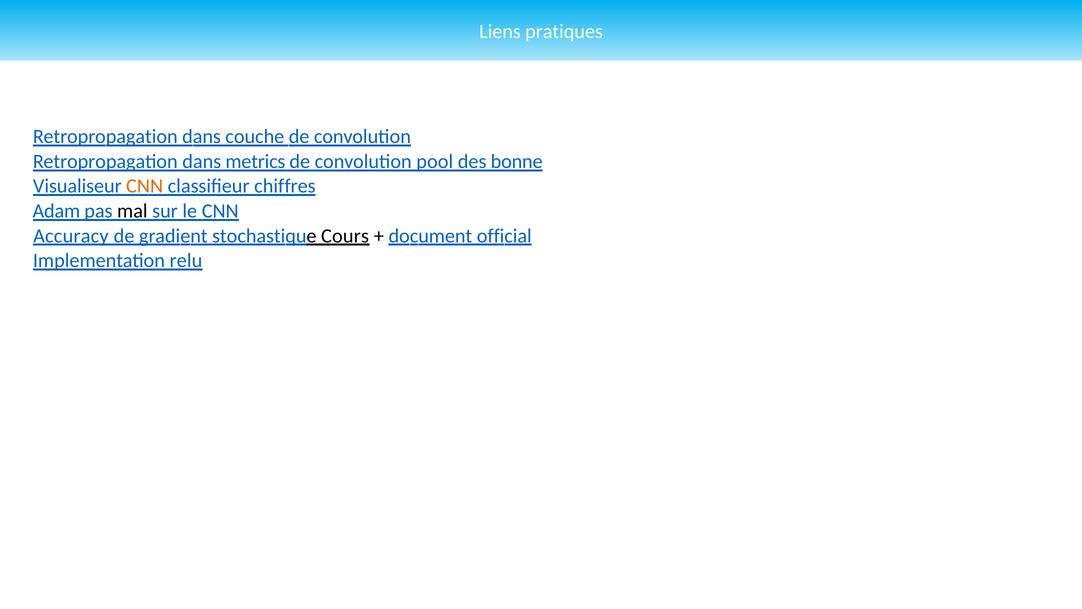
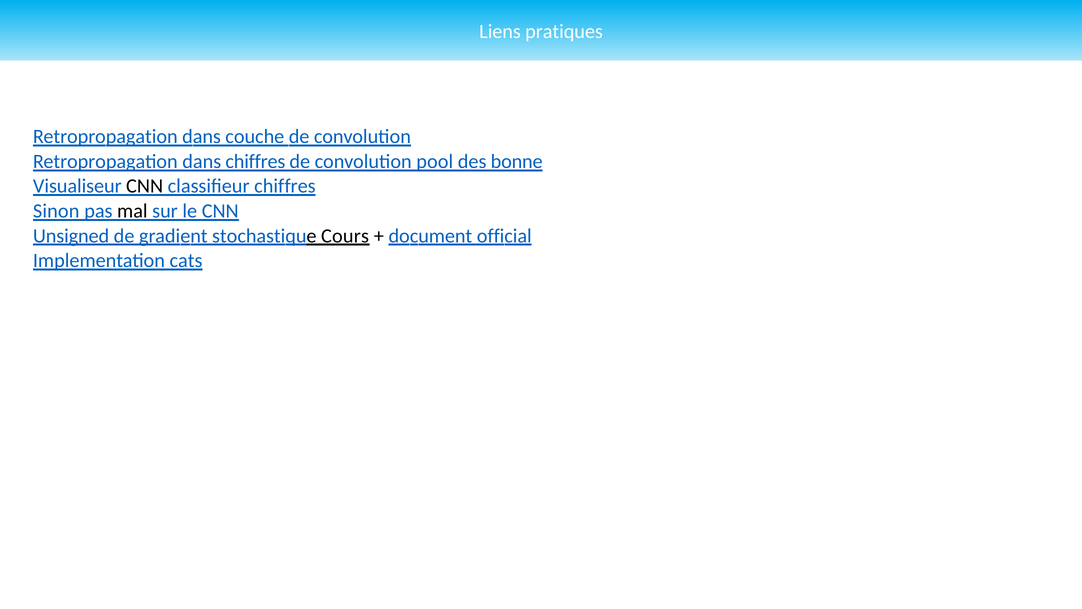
dans metrics: metrics -> chiffres (255, 161)
CNN colour: orange -> black (145, 186)
Adam: Adam -> Sinon (56, 211)
Accuracy: Accuracy -> Unsigned (71, 236)
relu: relu -> cats (186, 260)
